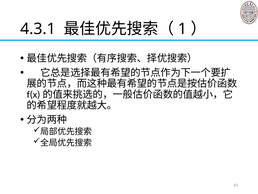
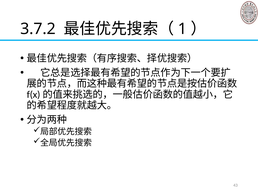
4.3.1: 4.3.1 -> 3.7.2 (38, 29)
